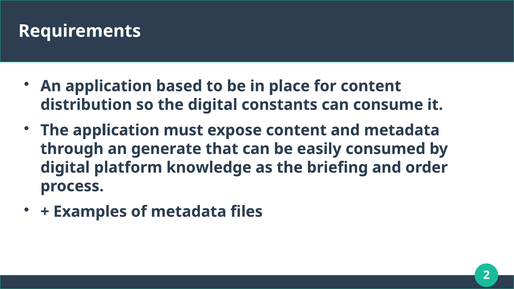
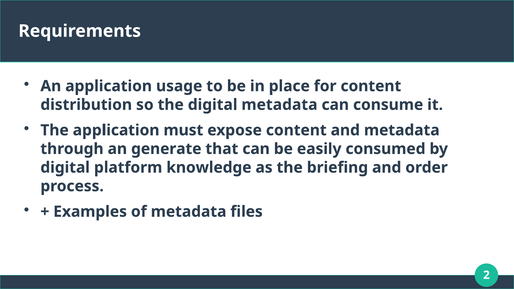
based: based -> usage (179, 86)
digital constants: constants -> metadata (279, 105)
